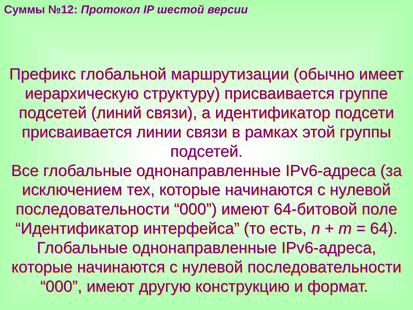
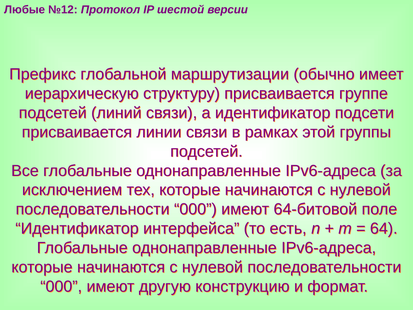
Суммы: Суммы -> Любые (25, 10)
